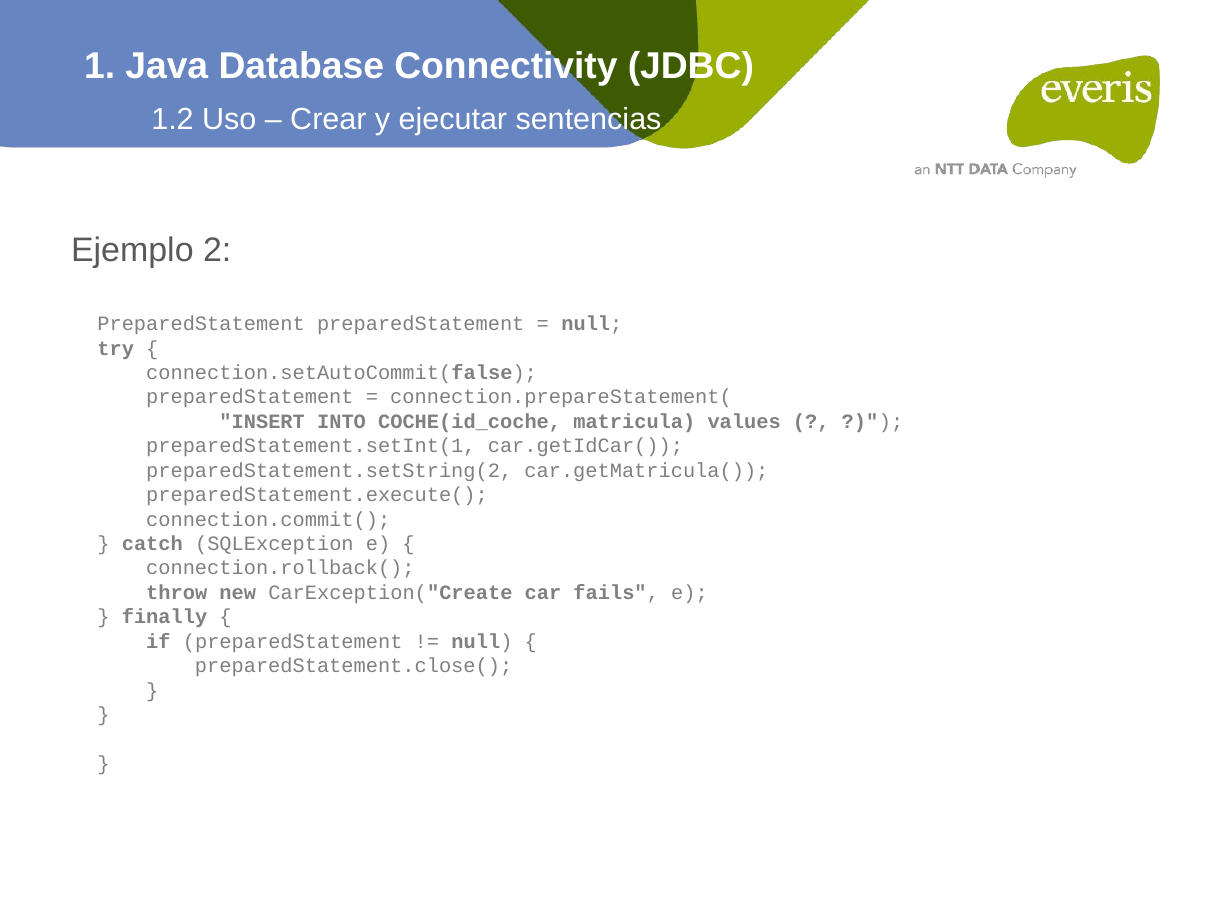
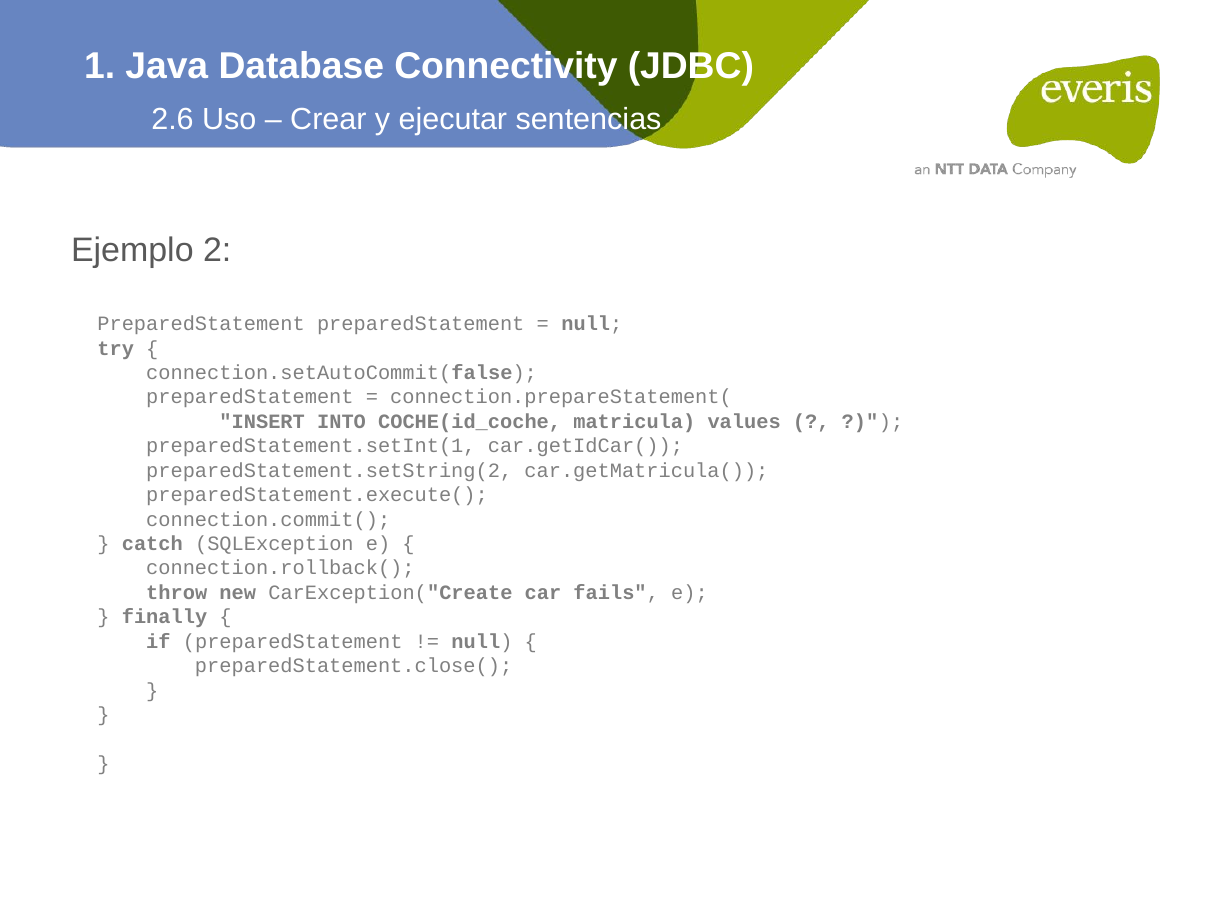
1.2: 1.2 -> 2.6 (173, 119)
